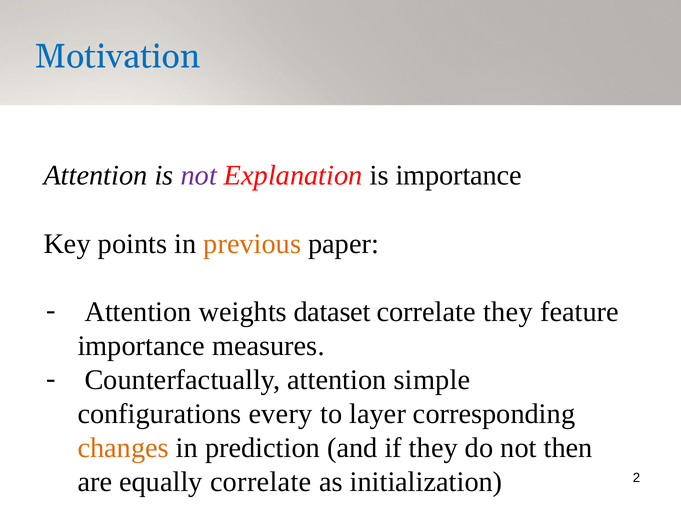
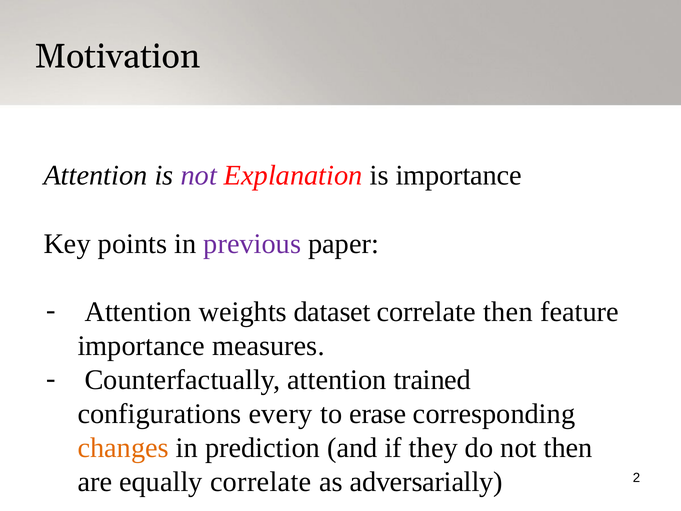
Motivation colour: blue -> black (117, 56)
previous colour: orange -> purple (252, 244)
correlate they: they -> then (508, 312)
simple: simple -> trained (432, 380)
layer: layer -> erase (378, 414)
initialization: initialization -> adversarially (426, 482)
